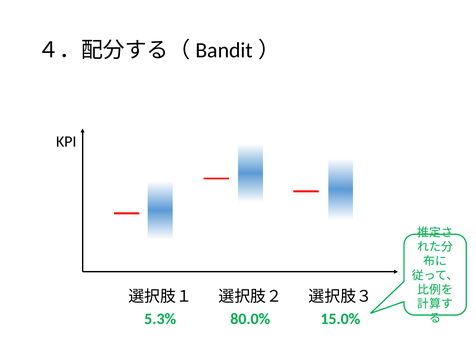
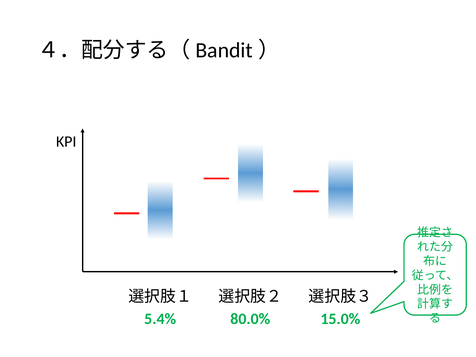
5.3%: 5.3% -> 5.4% (160, 319)
